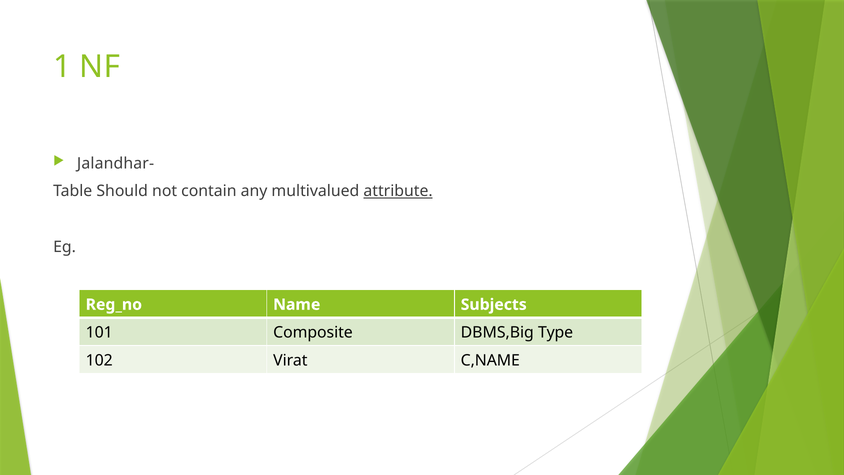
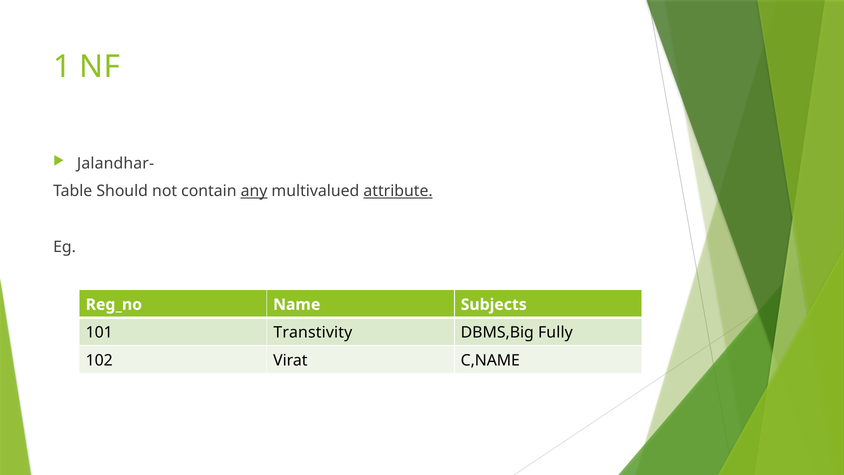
any underline: none -> present (254, 191)
Composite: Composite -> Transtivity (313, 332)
Type: Type -> Fully (555, 332)
